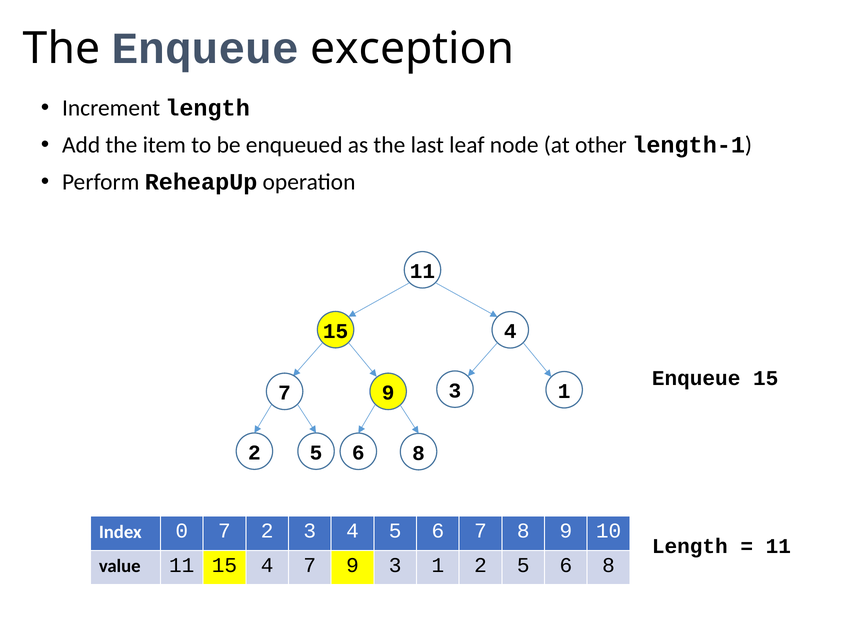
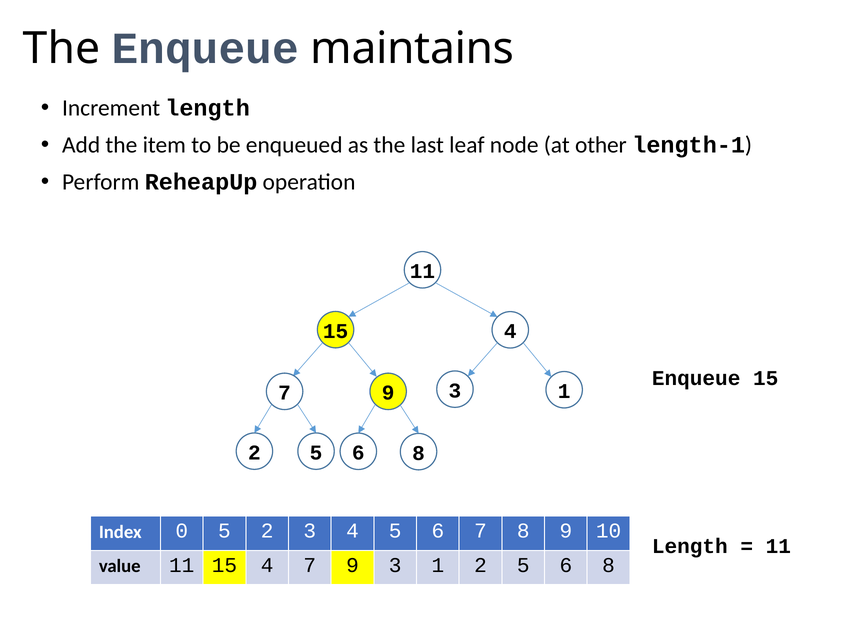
exception: exception -> maintains (412, 48)
0 7: 7 -> 5 (224, 531)
